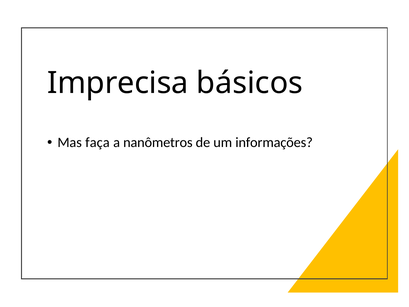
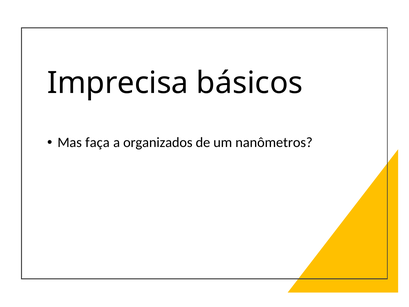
nanômetros: nanômetros -> organizados (158, 142)
informações: informações -> nanômetros (274, 142)
